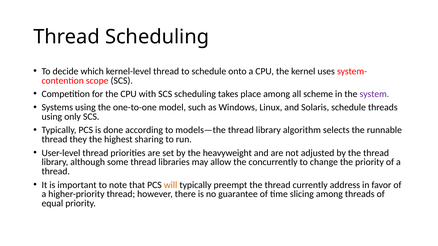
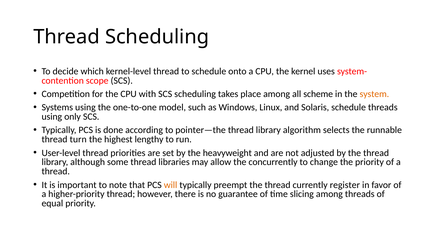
system colour: purple -> orange (374, 94)
models—the: models—the -> pointer—the (201, 130)
they: they -> turn (78, 140)
sharing: sharing -> lengthy (149, 140)
address: address -> register (345, 185)
